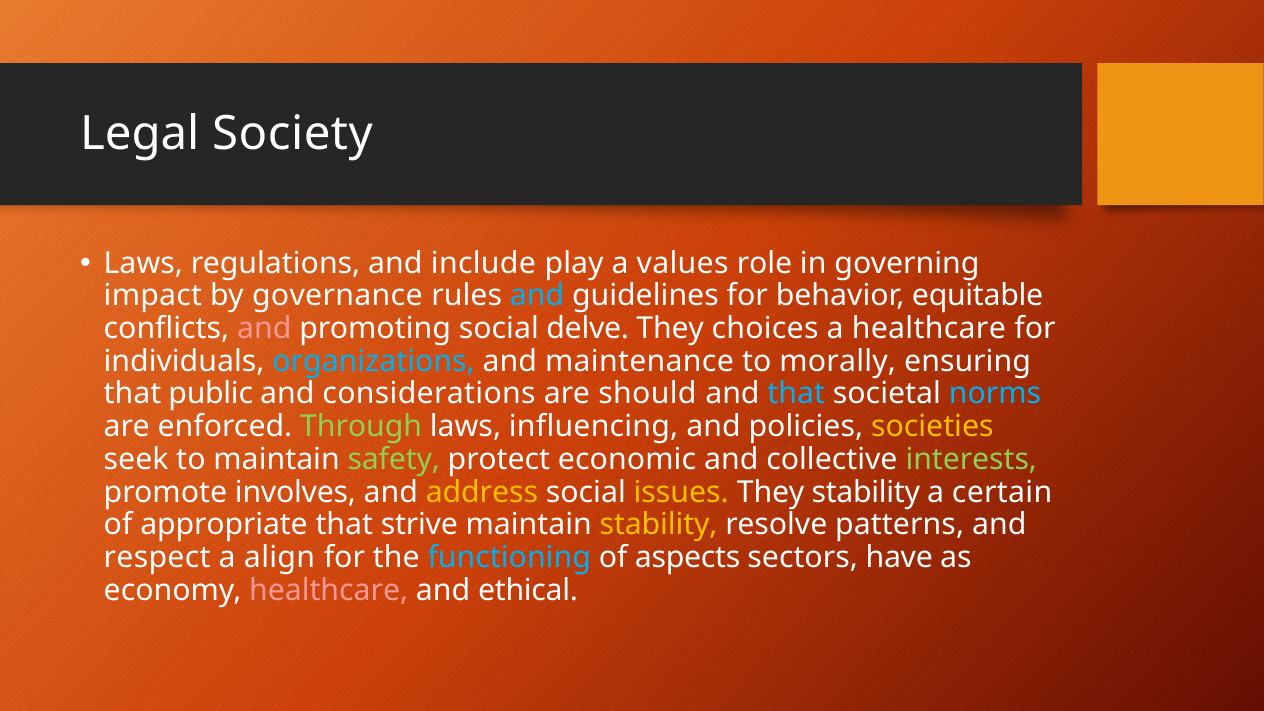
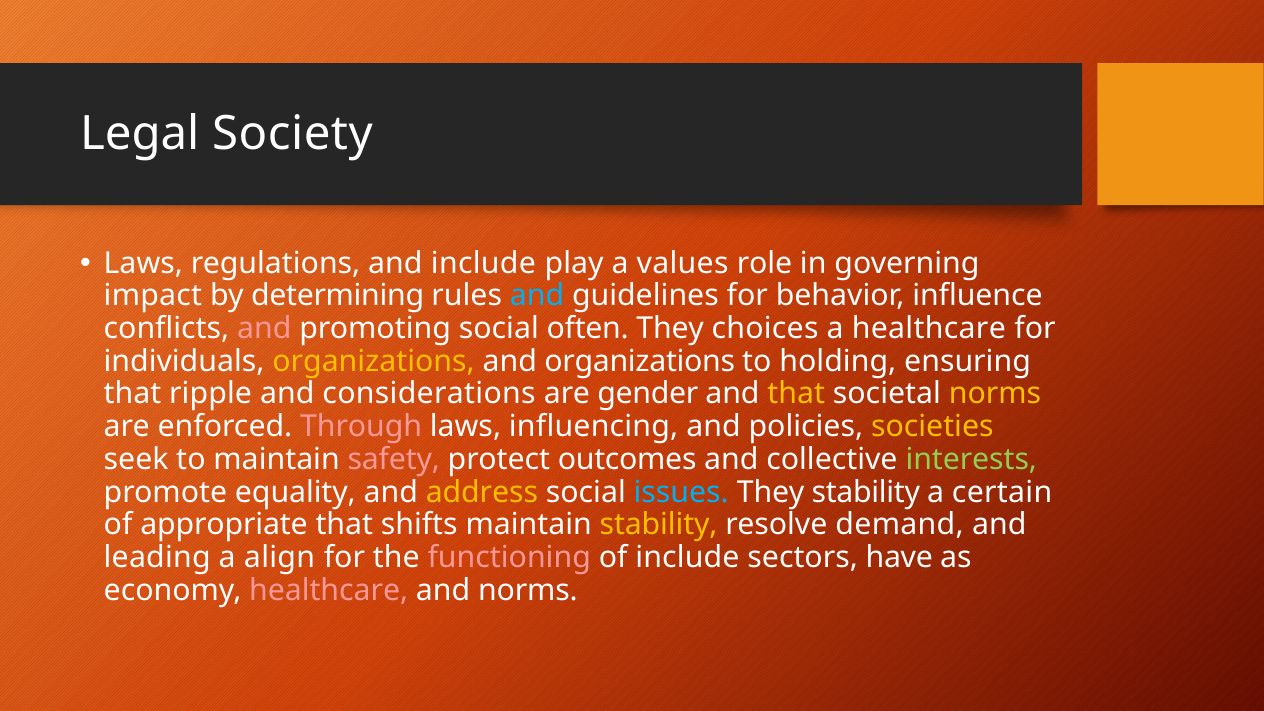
governance: governance -> determining (338, 296)
equitable: equitable -> influence (977, 296)
delve: delve -> often (588, 329)
organizations colour: light blue -> yellow (374, 361)
and maintenance: maintenance -> organizations (640, 361)
morally: morally -> holding (838, 361)
public: public -> ripple (211, 394)
should: should -> gender (648, 394)
that colour: light blue -> yellow (796, 394)
norms colour: light blue -> yellow (995, 394)
Through colour: light green -> pink (361, 427)
safety colour: light green -> pink (394, 459)
economic: economic -> outcomes (627, 459)
involves: involves -> equality (295, 492)
issues colour: yellow -> light blue (681, 492)
strive: strive -> shifts (419, 525)
patterns: patterns -> demand (900, 525)
respect: respect -> leading (157, 557)
functioning colour: light blue -> pink (509, 557)
of aspects: aspects -> include (687, 557)
and ethical: ethical -> norms (528, 590)
